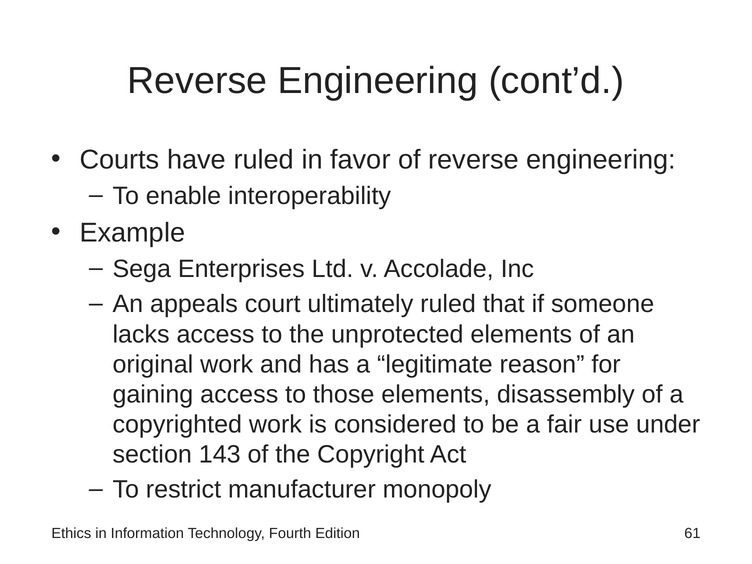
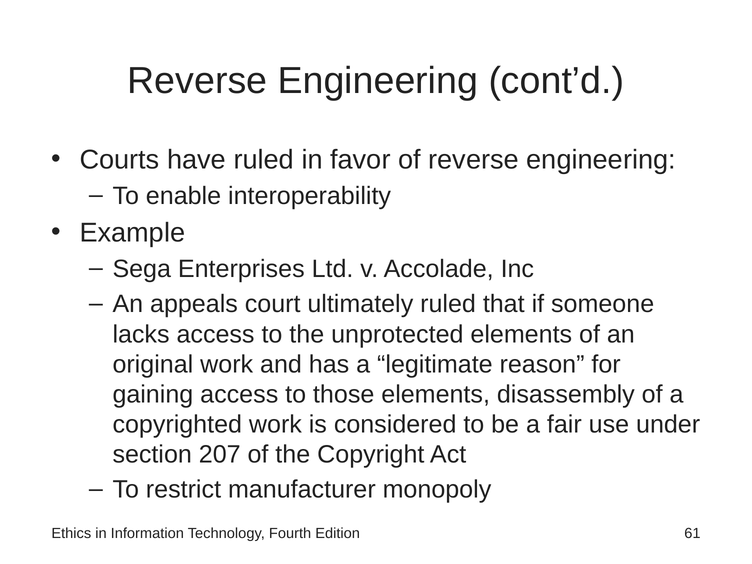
143: 143 -> 207 (220, 455)
